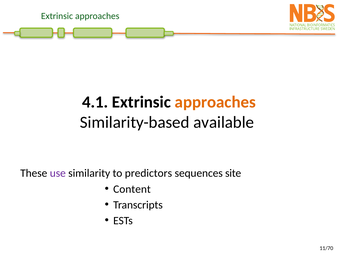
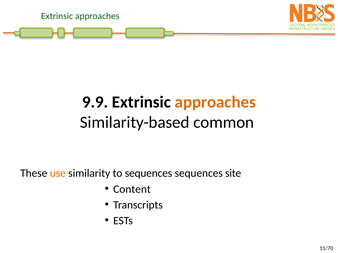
4.1: 4.1 -> 9.9 (95, 102)
available: available -> common (224, 122)
use colour: purple -> orange (58, 173)
to predictors: predictors -> sequences (149, 173)
